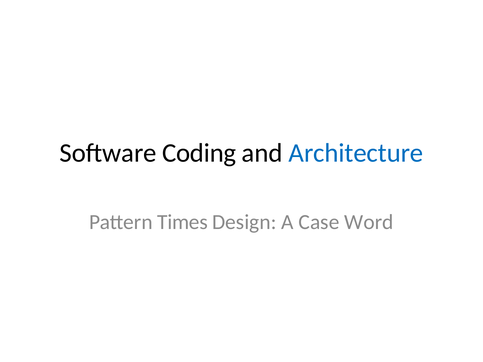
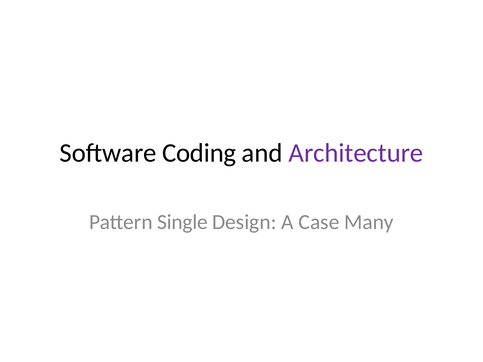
Architecture colour: blue -> purple (356, 153)
Times: Times -> Single (182, 222)
Word: Word -> Many (369, 222)
